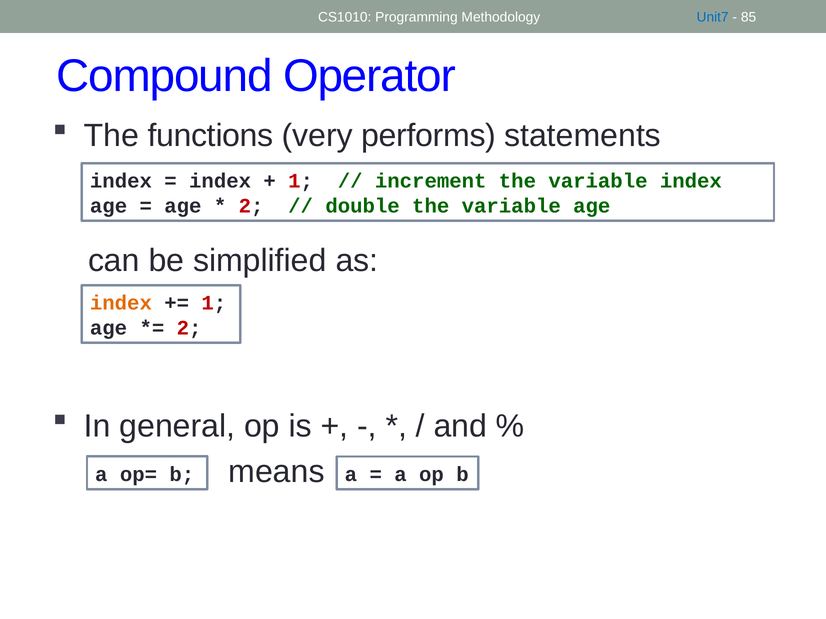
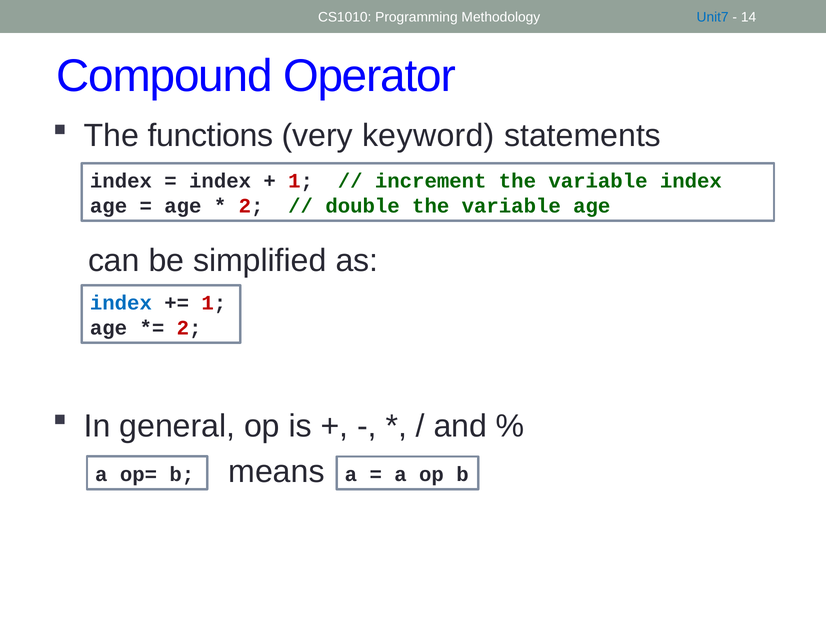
85: 85 -> 14 (749, 17)
performs: performs -> keyword (428, 136)
index colour: orange -> blue (121, 303)
